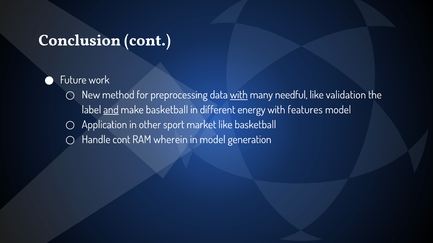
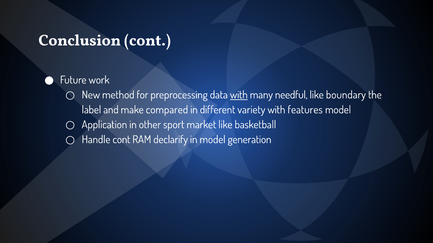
validation: validation -> boundary (346, 95)
and underline: present -> none (111, 110)
make basketball: basketball -> compared (167, 110)
energy: energy -> variety (251, 110)
wherein: wherein -> declarify (171, 140)
